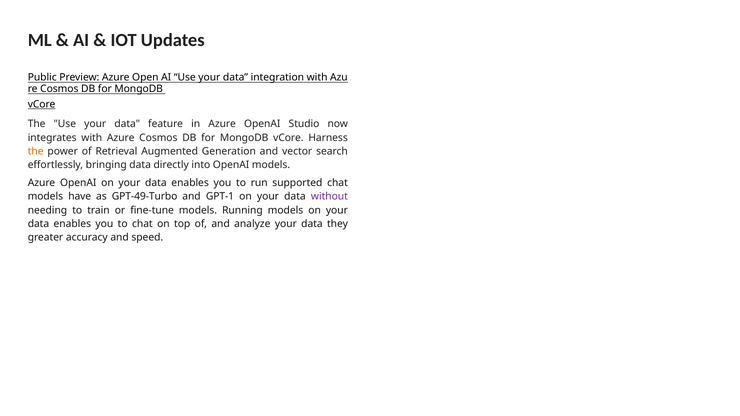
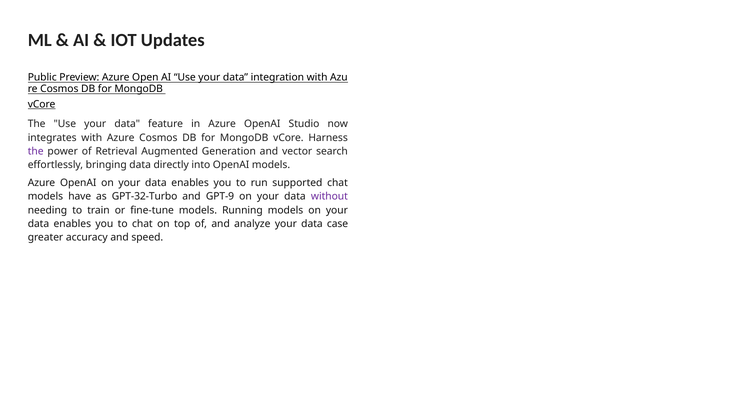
the colour: orange -> purple (36, 151)
GPT-49-Turbo: GPT-49-Turbo -> GPT-32-Turbo (145, 197)
GPT-1: GPT-1 -> GPT-9 (220, 197)
they: they -> case (338, 224)
